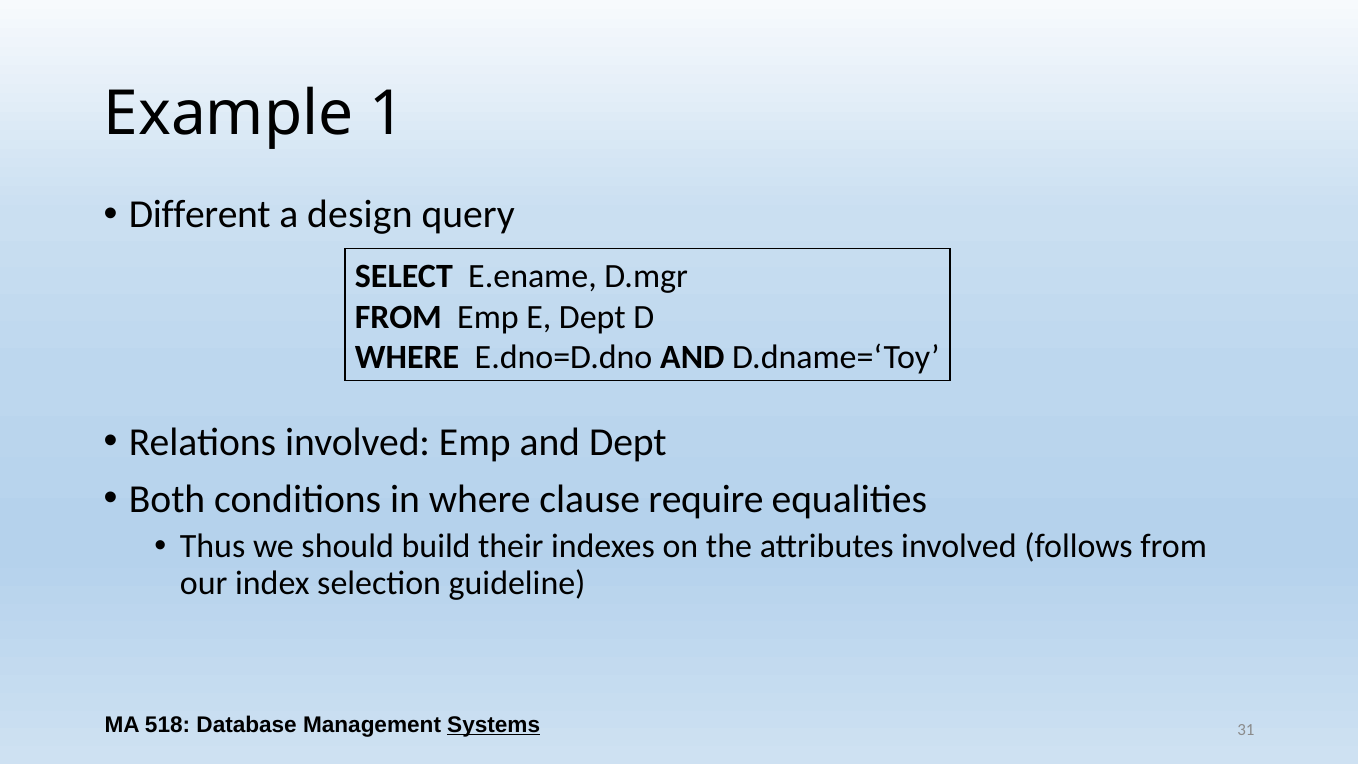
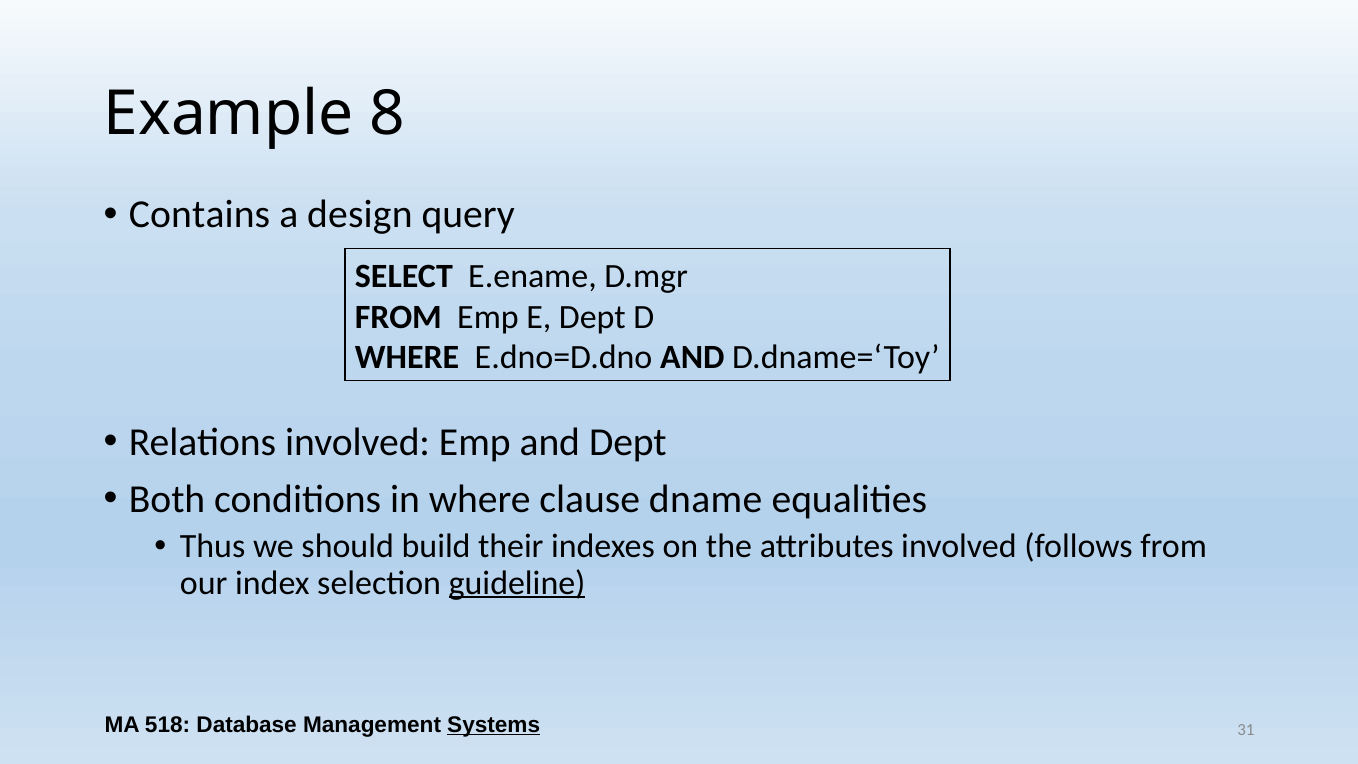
1: 1 -> 8 (388, 114)
Different: Different -> Contains (200, 215)
require: require -> dname (706, 499)
guideline underline: none -> present (517, 583)
